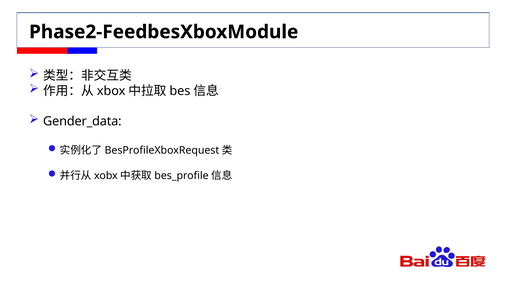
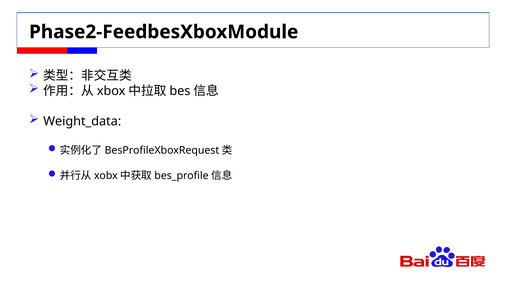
Gender_data: Gender_data -> Weight_data (82, 121)
